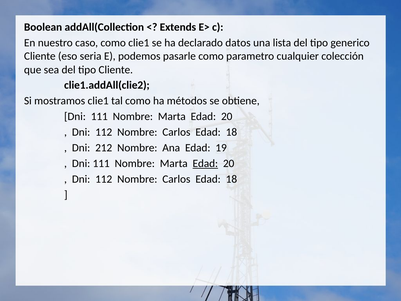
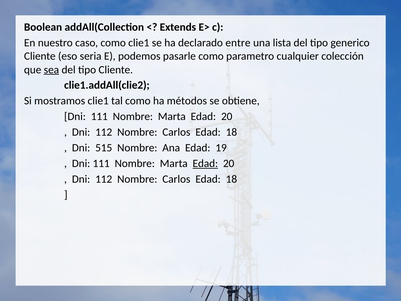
datos: datos -> entre (238, 43)
sea underline: none -> present (51, 70)
212: 212 -> 515 (104, 148)
